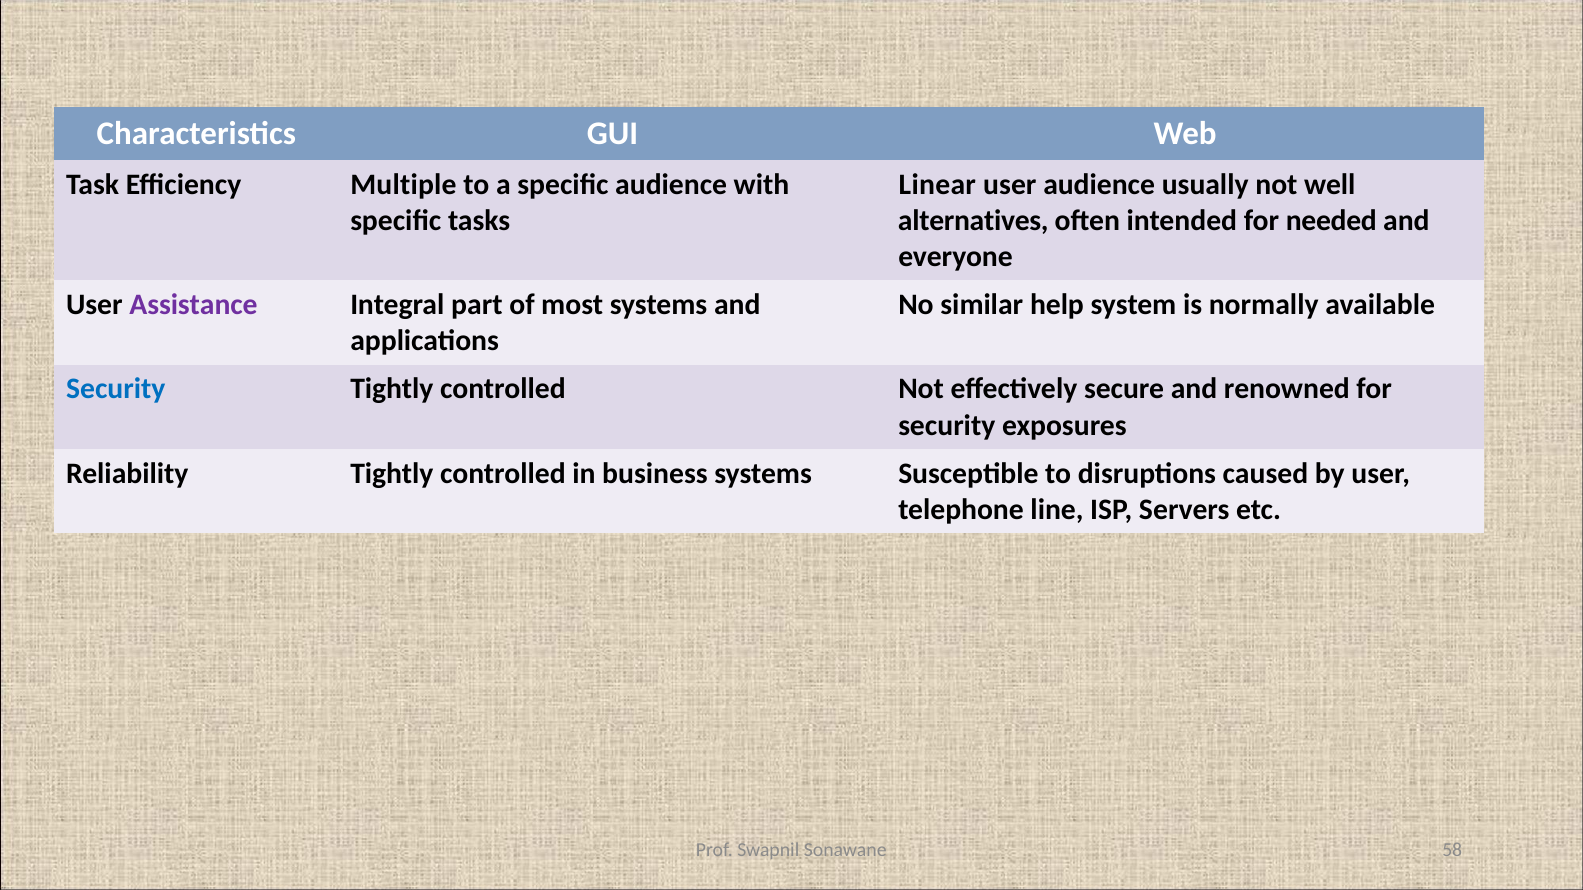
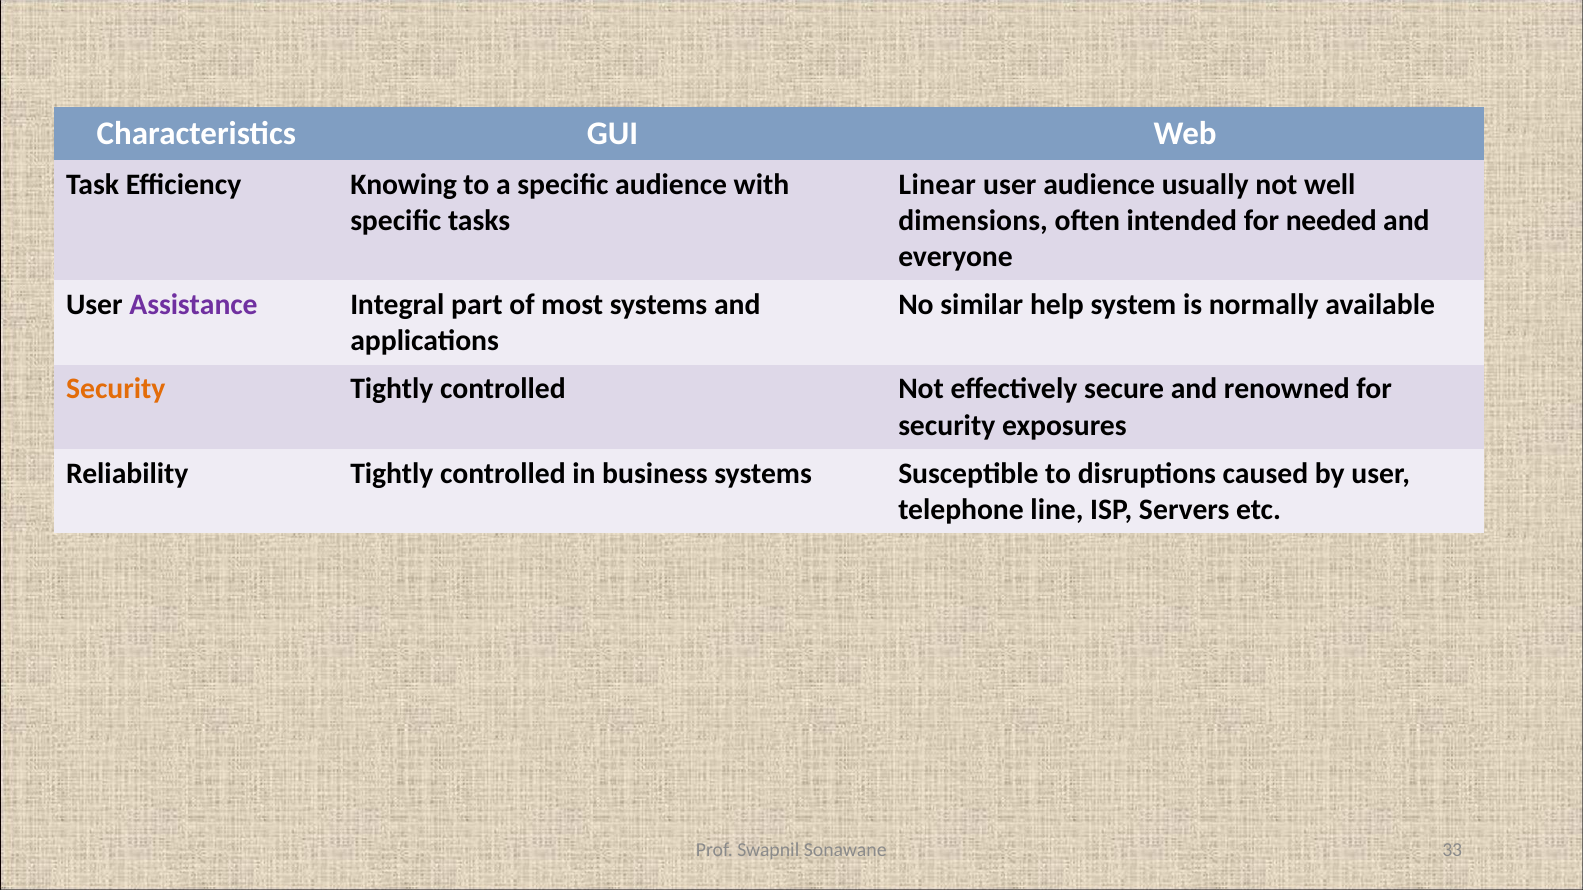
Multiple: Multiple -> Knowing (404, 184)
alternatives: alternatives -> dimensions (973, 221)
Security colour: blue -> orange (116, 389)
58: 58 -> 33 (1452, 850)
